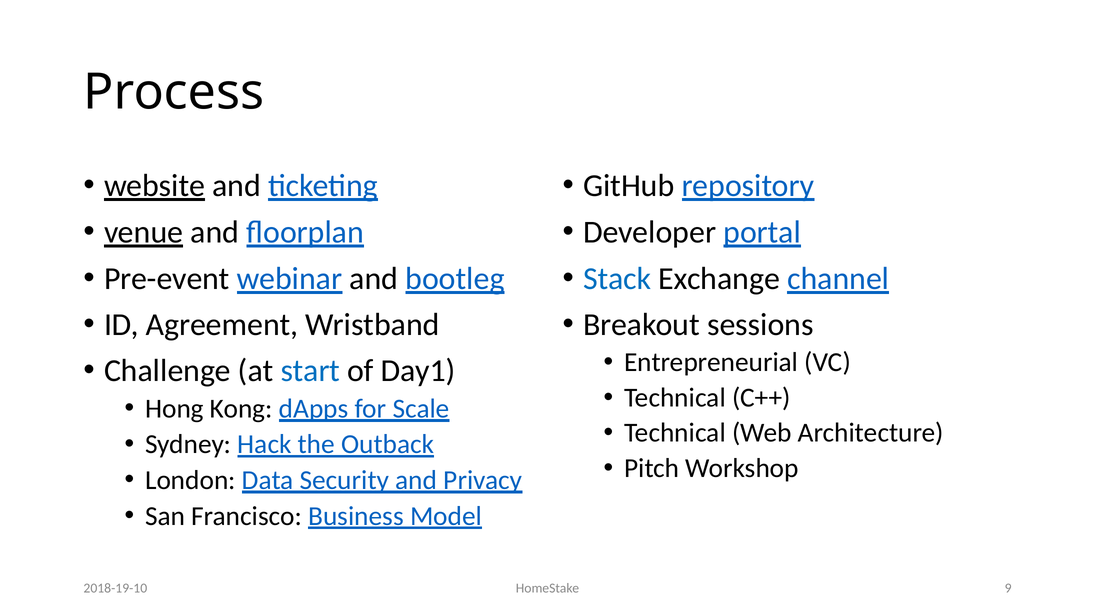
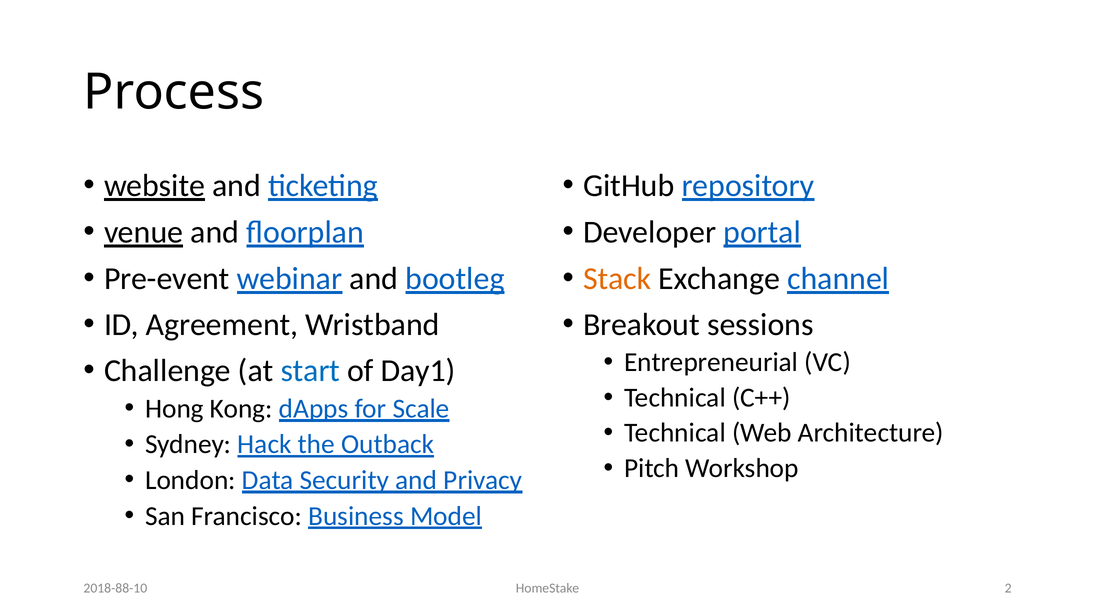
Stack colour: blue -> orange (617, 279)
9: 9 -> 2 (1008, 588)
2018-19-10: 2018-19-10 -> 2018-88-10 (115, 588)
